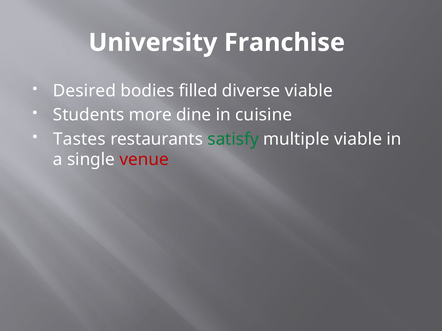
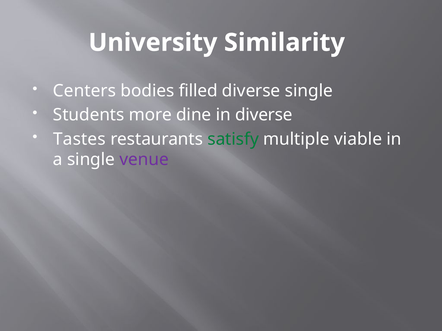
Franchise: Franchise -> Similarity (284, 43)
Desired: Desired -> Centers (85, 91)
diverse viable: viable -> single (309, 91)
in cuisine: cuisine -> diverse (264, 115)
venue colour: red -> purple (144, 160)
